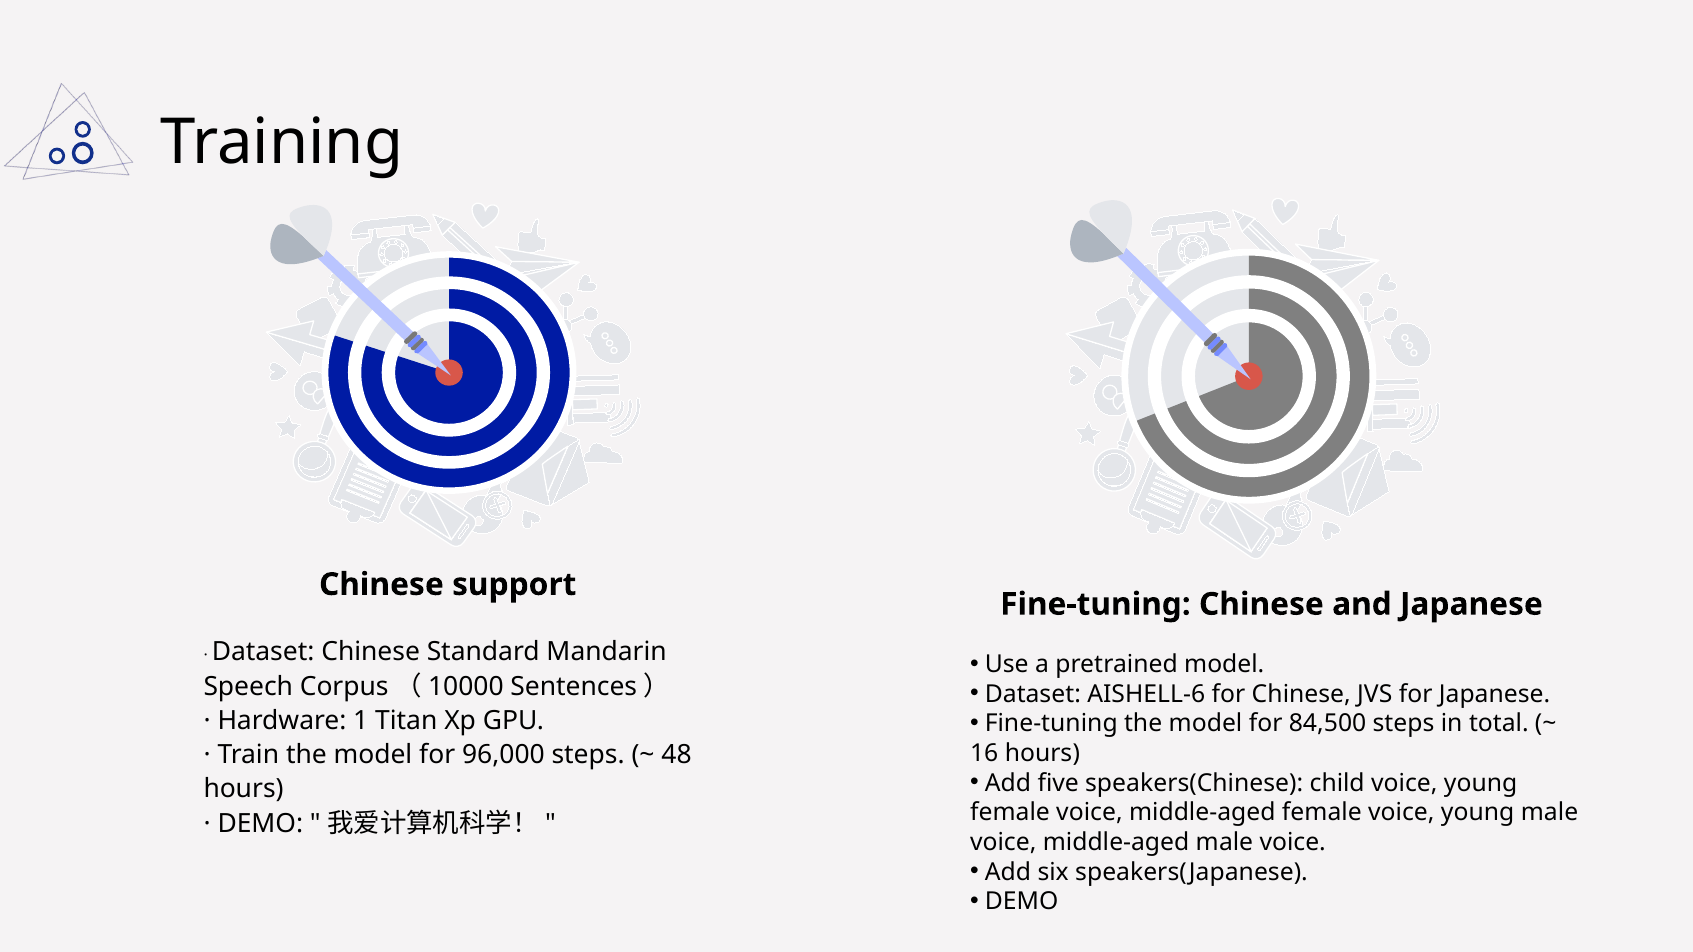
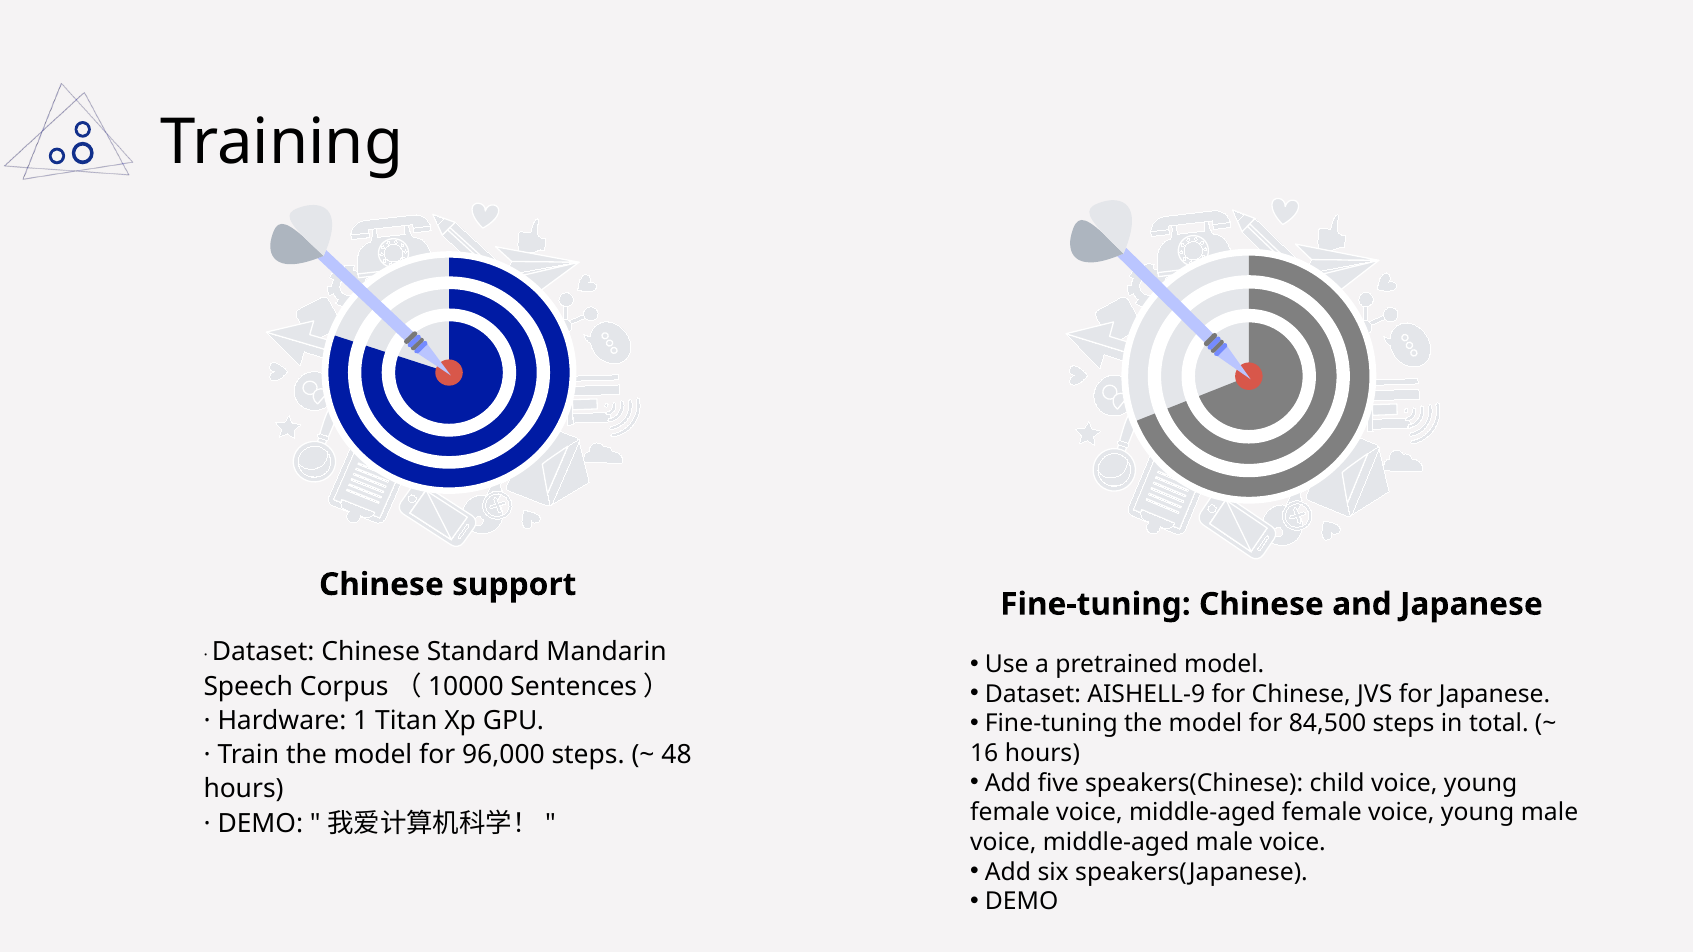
AISHELL-6: AISHELL-6 -> AISHELL-9 (1146, 694)
